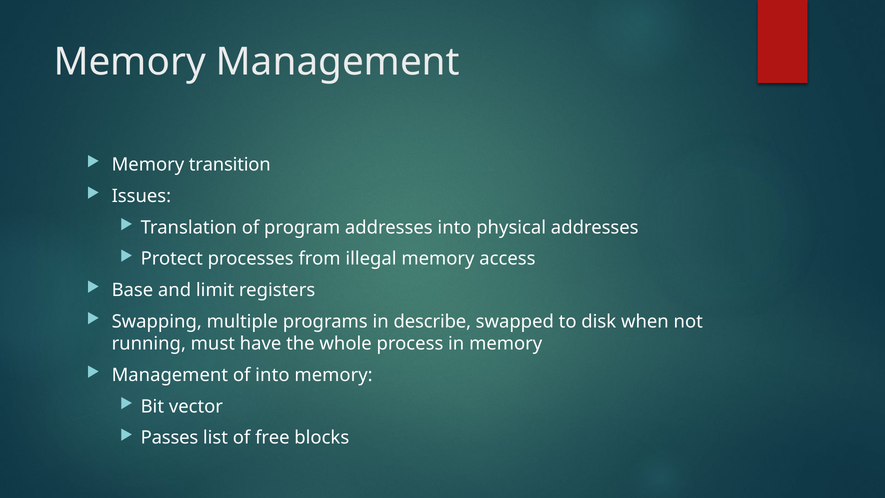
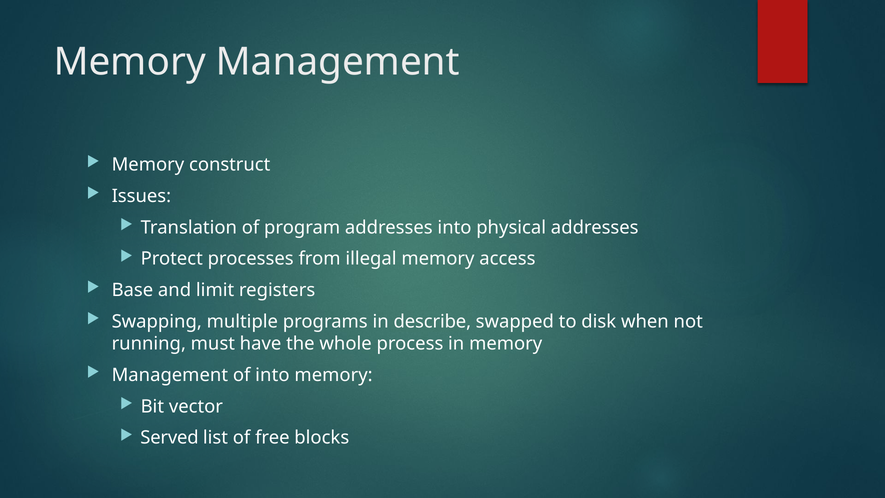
transition: transition -> construct (230, 165)
Passes: Passes -> Served (170, 438)
